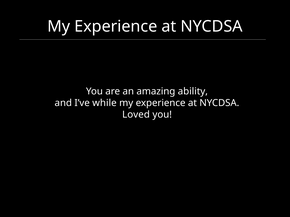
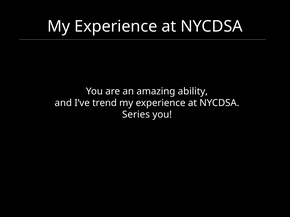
while: while -> trend (105, 103)
Loved: Loved -> Series (136, 115)
